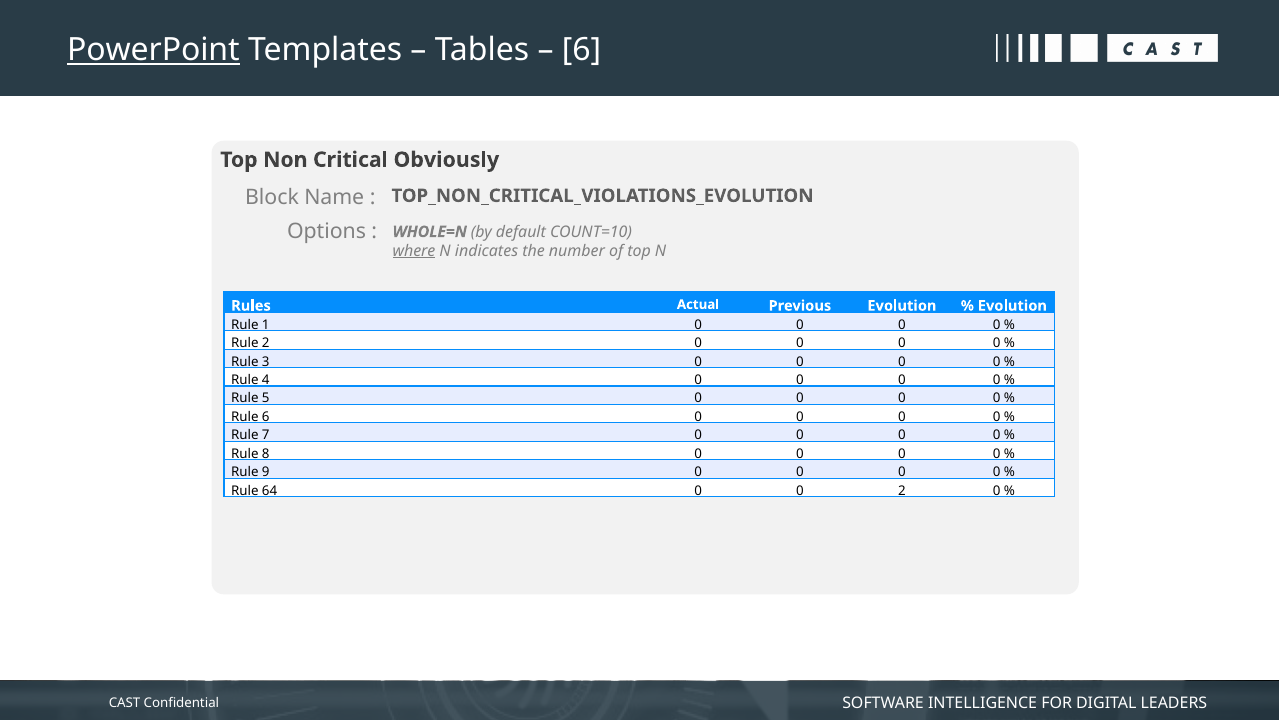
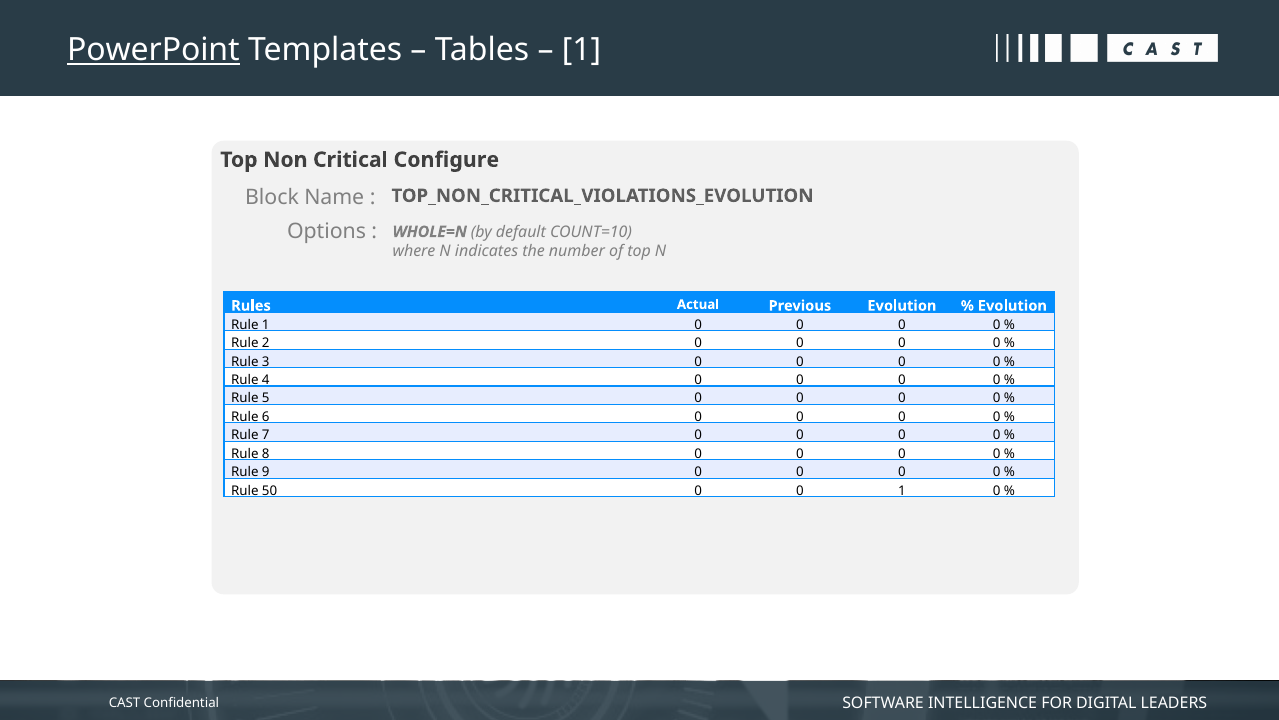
6: 6 -> 1 (581, 50)
Obviously: Obviously -> Configure (446, 160)
where underline: present -> none (414, 251)
64: 64 -> 50 (270, 490)
0 2: 2 -> 1 (902, 490)
